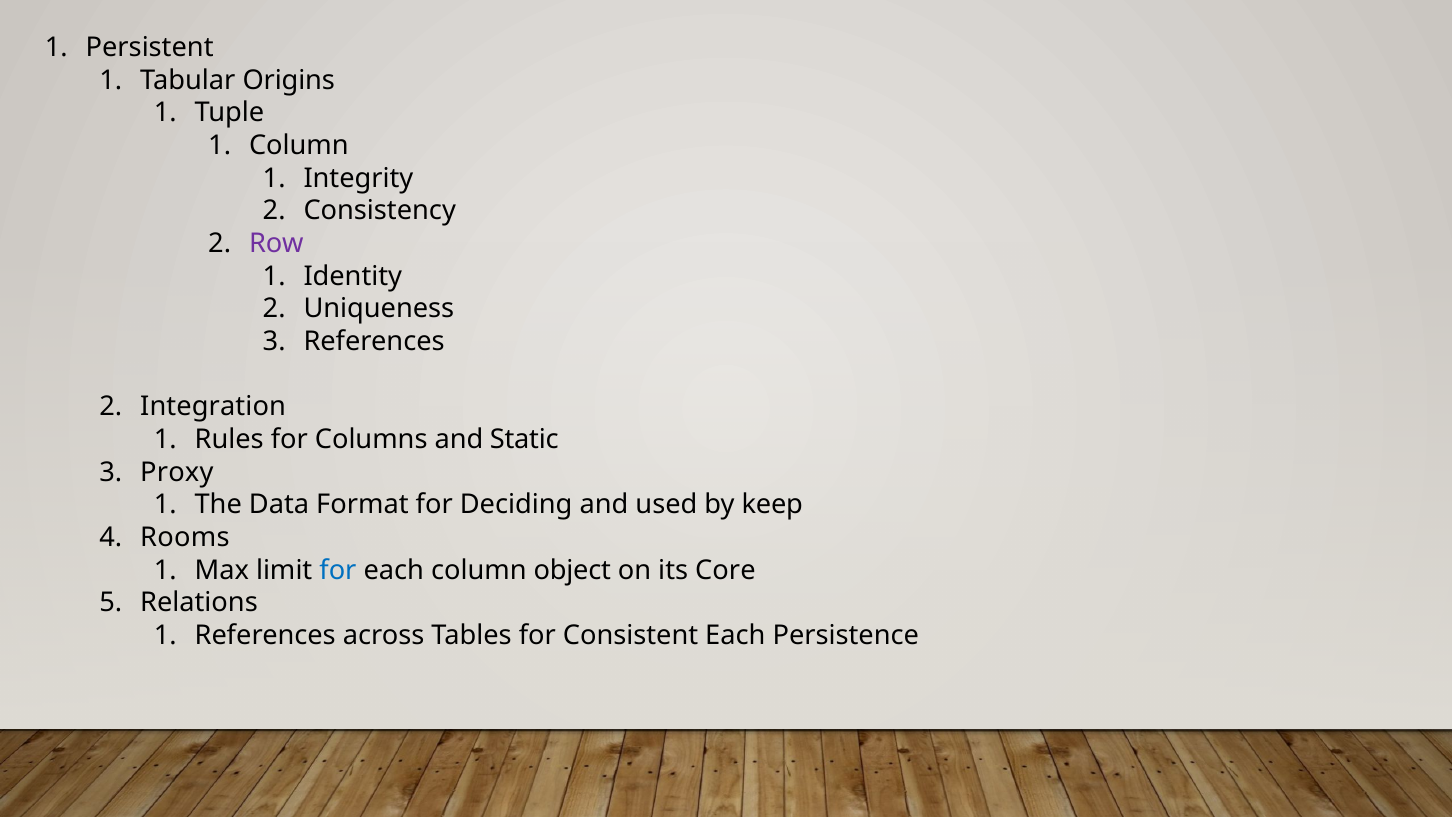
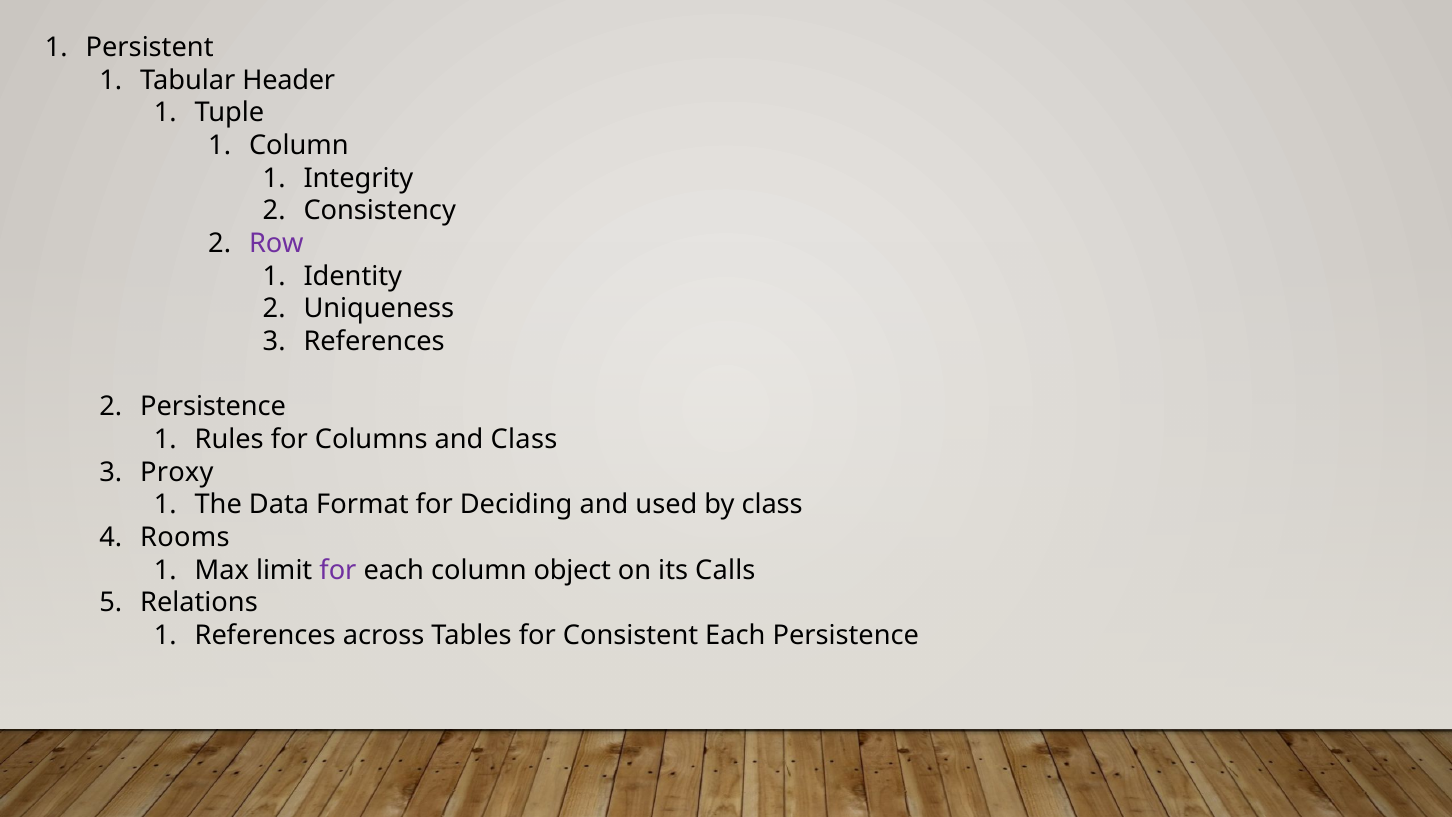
Origins: Origins -> Header (289, 80)
Integration: Integration -> Persistence (213, 407)
and Static: Static -> Class (524, 439)
by keep: keep -> class (772, 505)
for colour: blue -> purple (338, 570)
Core: Core -> Calls (725, 570)
